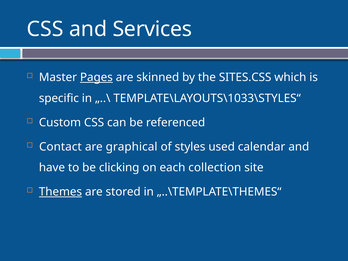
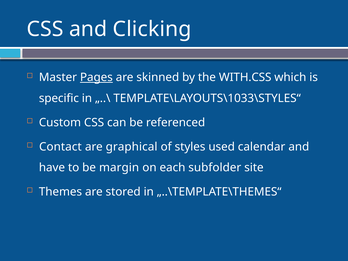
Services: Services -> Clicking (152, 29)
SITES.CSS: SITES.CSS -> WITH.CSS (245, 77)
clicking: clicking -> margin (119, 168)
collection: collection -> subfolder (215, 168)
Themes underline: present -> none (60, 192)
